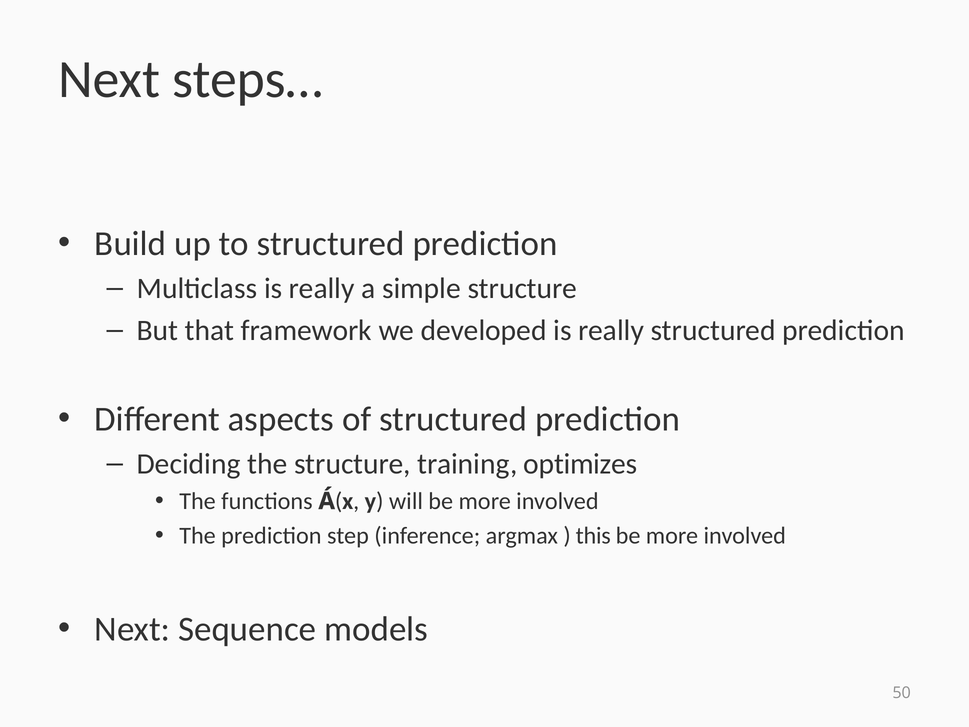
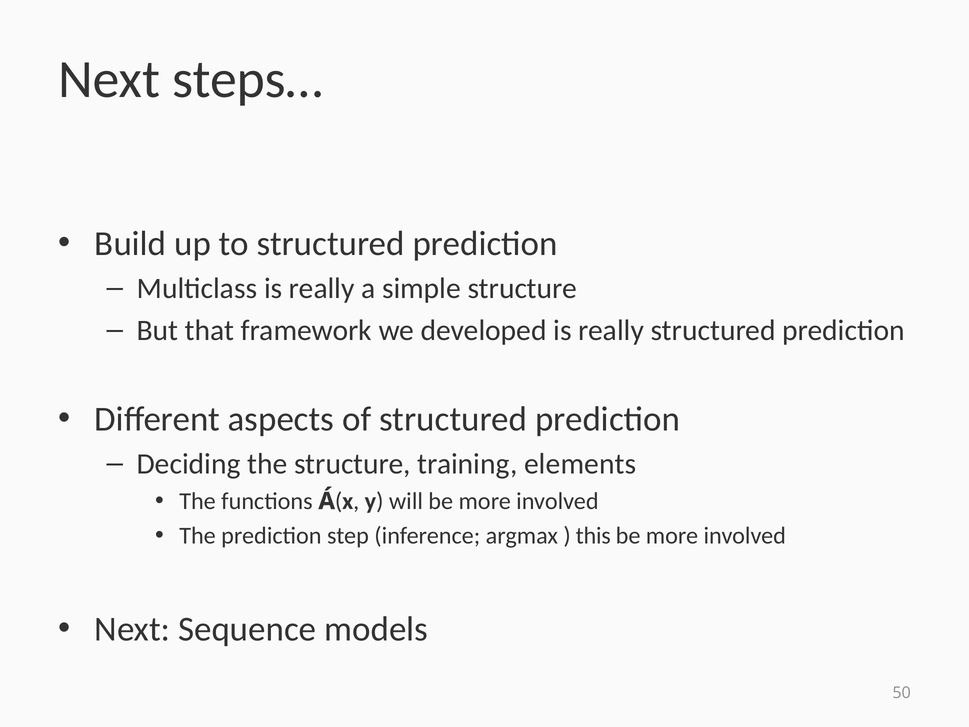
optimizes: optimizes -> elements (580, 464)
